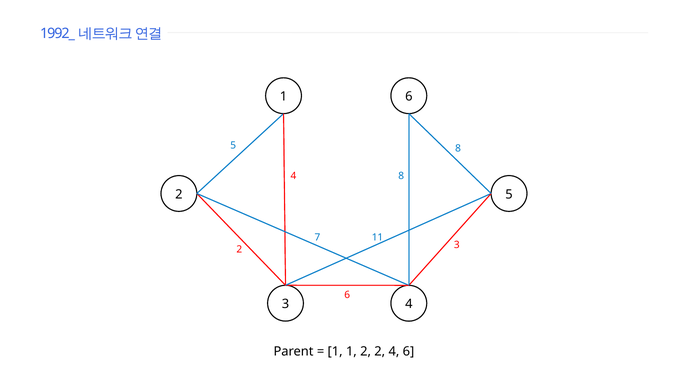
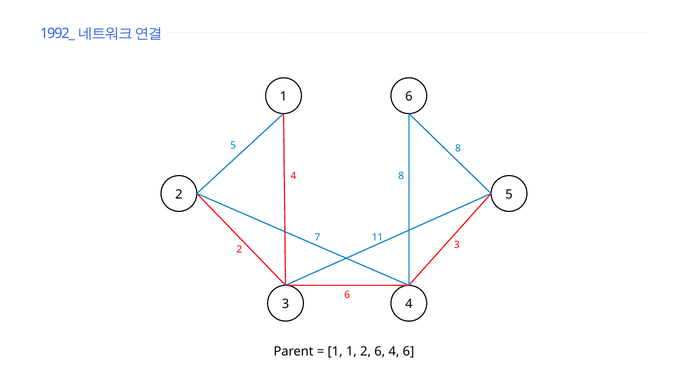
2 2: 2 -> 6 (380, 352)
